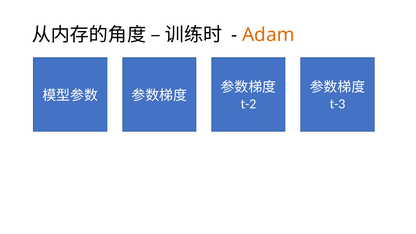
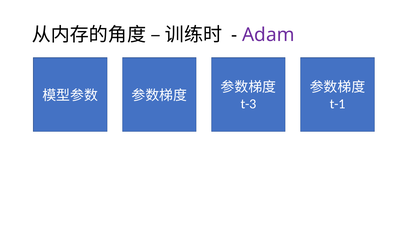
Adam colour: orange -> purple (268, 35)
t-2: t-2 -> t-3 (248, 104)
t-3: t-3 -> t-1 (338, 104)
